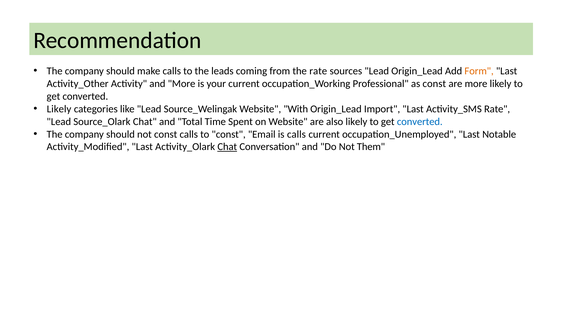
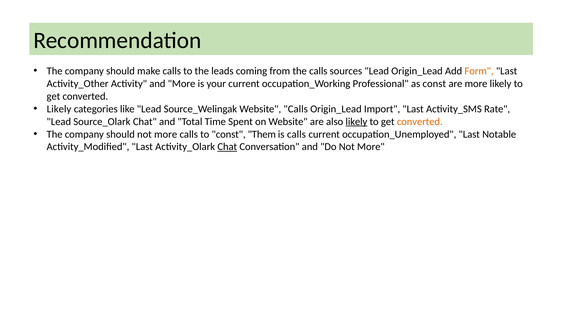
the rate: rate -> calls (318, 71)
Website With: With -> Calls (296, 109)
likely underline: none -> present (356, 121)
converted colour: blue -> orange (420, 121)
should not const: const -> more (166, 134)
Email: Email -> Them (262, 134)
Do Not Them: Them -> More (371, 147)
